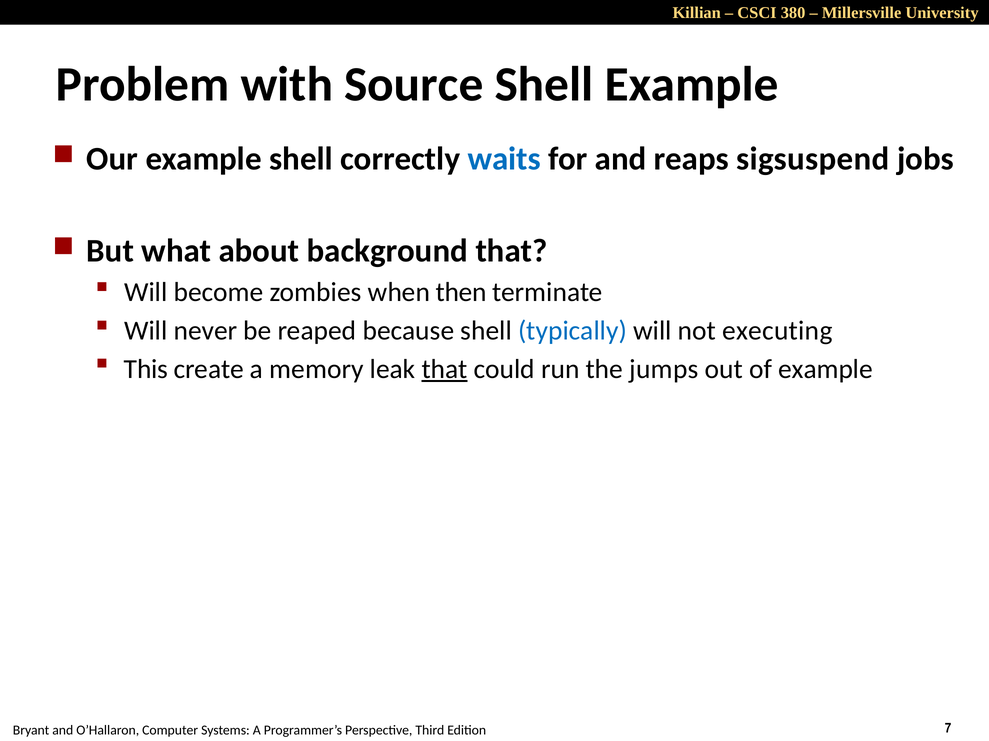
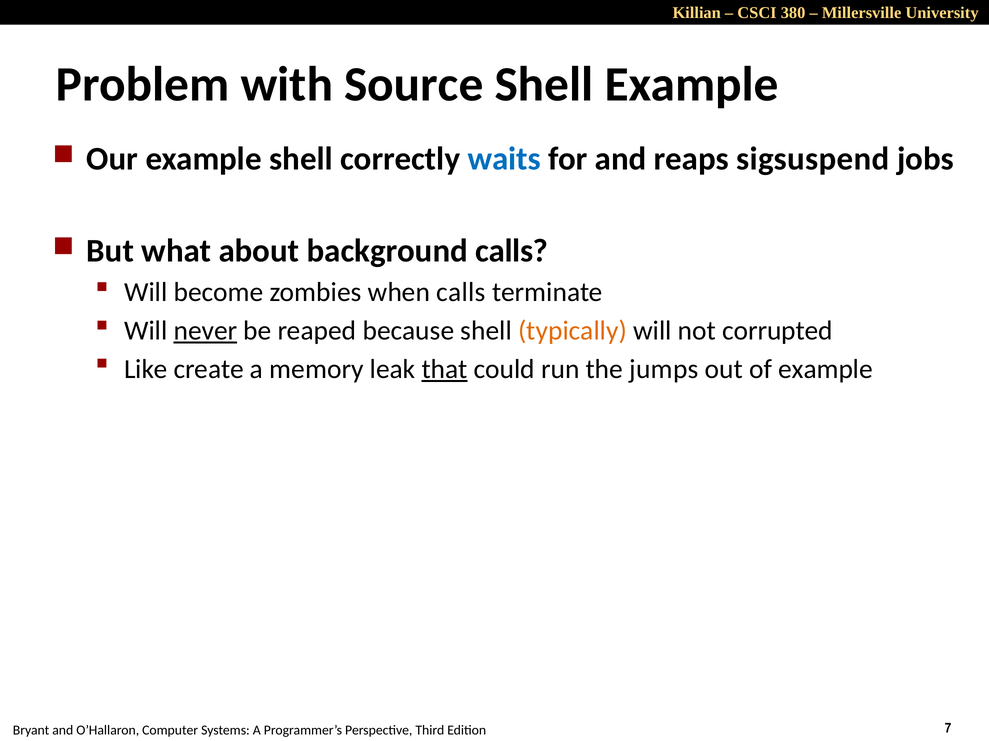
background that: that -> calls (512, 251)
when then: then -> calls (461, 293)
never underline: none -> present (205, 331)
typically colour: blue -> orange (573, 331)
executing: executing -> corrupted (778, 331)
This: This -> Like (146, 370)
